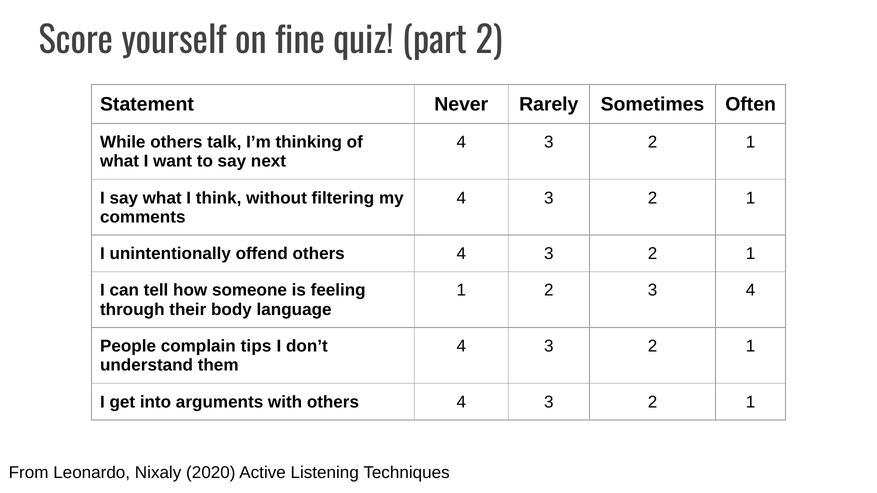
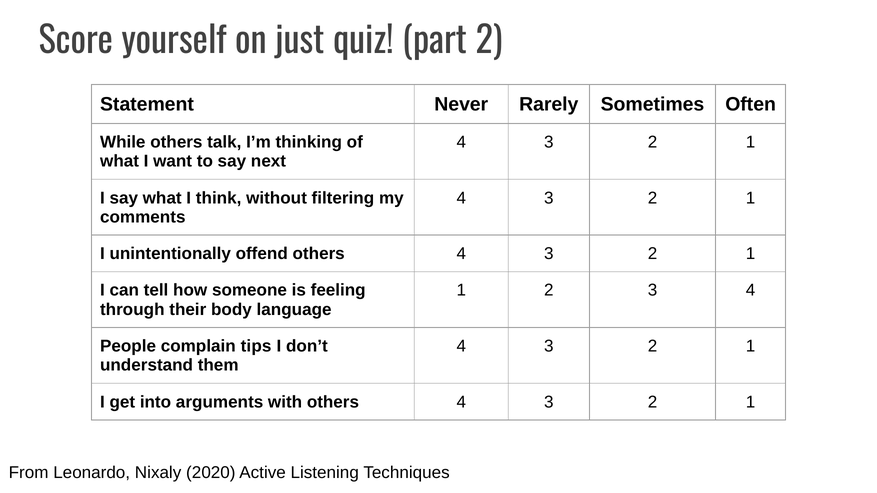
fine: fine -> just (300, 41)
